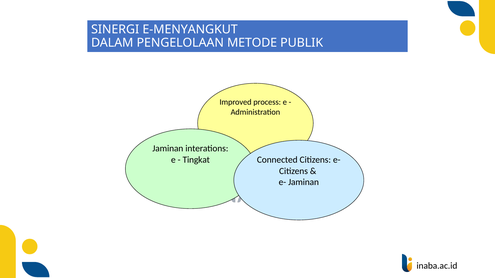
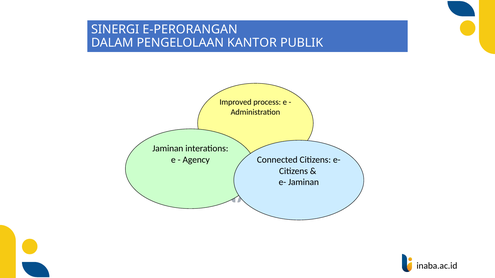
E-MENYANGKUT: E-MENYANGKUT -> E-PERORANGAN (190, 29)
METODE: METODE -> KANTOR (252, 43)
Tingkat: Tingkat -> Agency (196, 160)
